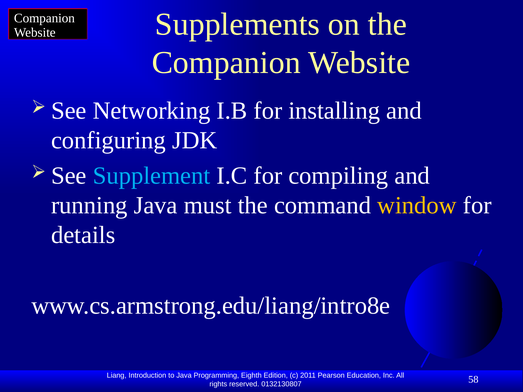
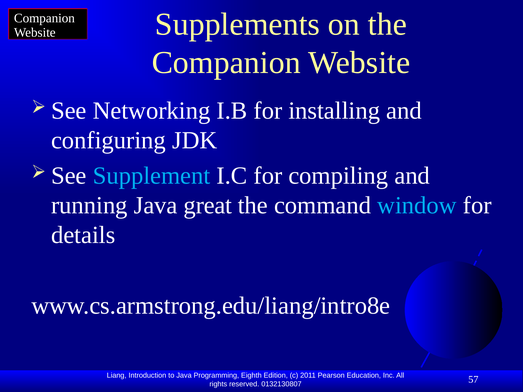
must: must -> great (208, 205)
window colour: yellow -> light blue (417, 205)
58: 58 -> 57 (473, 380)
